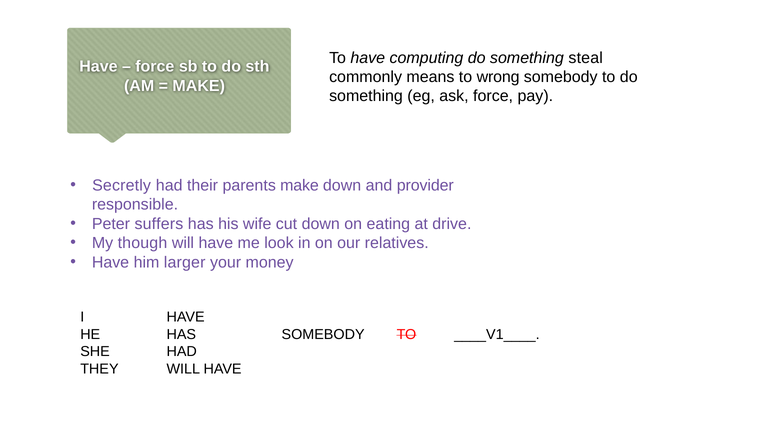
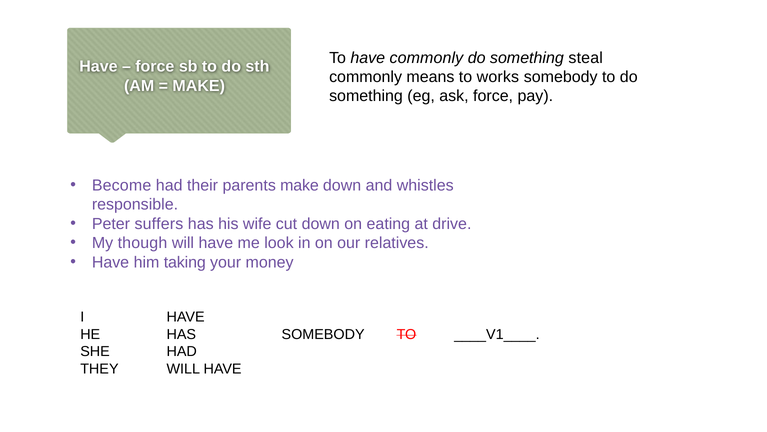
have computing: computing -> commonly (426, 58)
wrong: wrong -> works (498, 77)
Secretly: Secretly -> Become (122, 185)
provider: provider -> whistles (425, 185)
larger: larger -> taking (185, 262)
